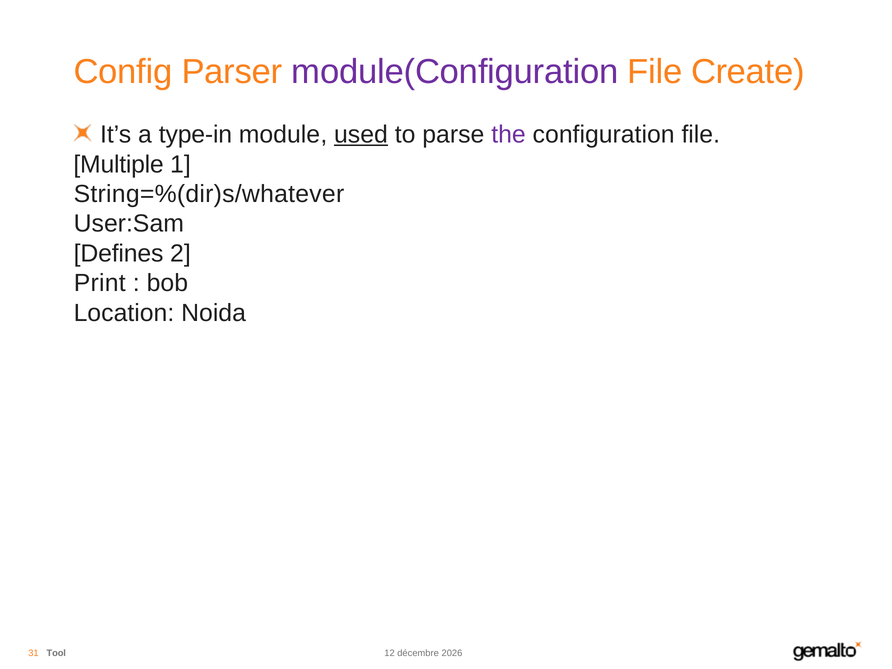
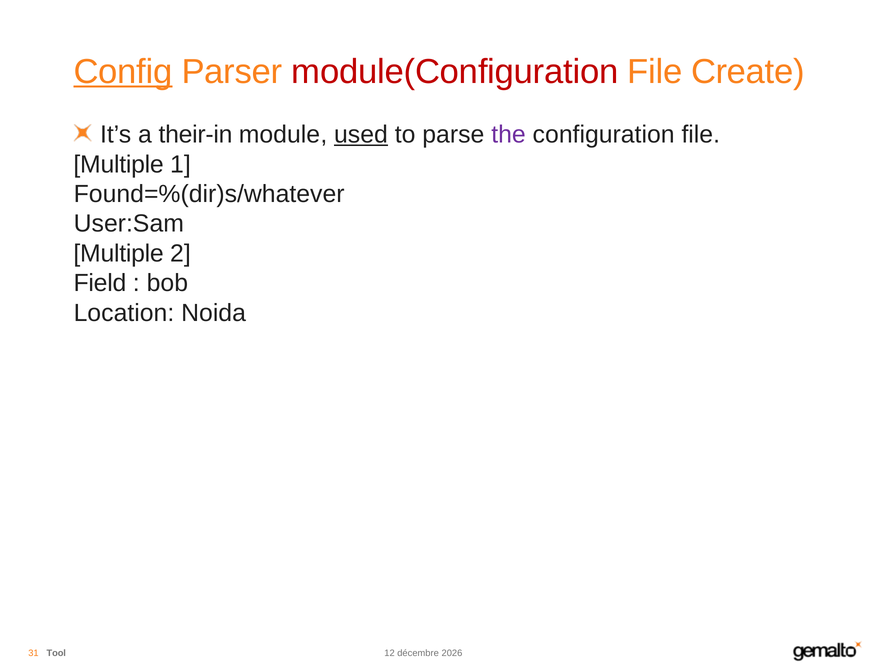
Config underline: none -> present (123, 72)
module(Configuration colour: purple -> red (455, 72)
type-in: type-in -> their-in (196, 135)
String=%(dir)s/whatever: String=%(dir)s/whatever -> Found=%(dir)s/whatever (209, 194)
Defines: Defines -> Multiple (119, 254)
Print: Print -> Field (100, 283)
